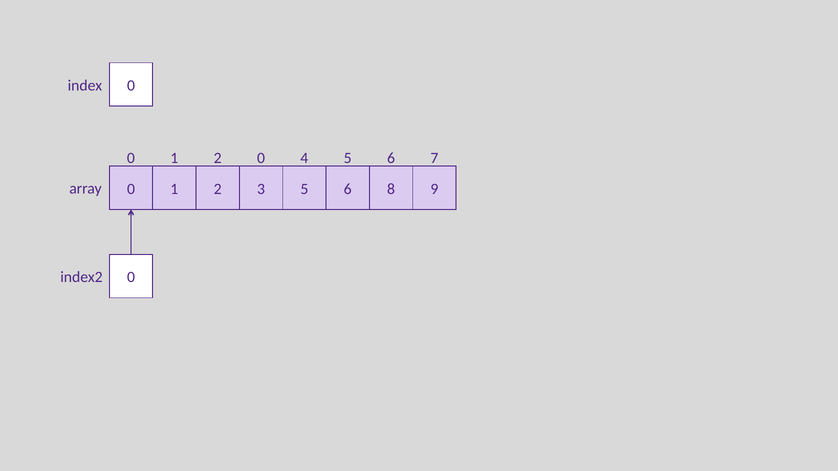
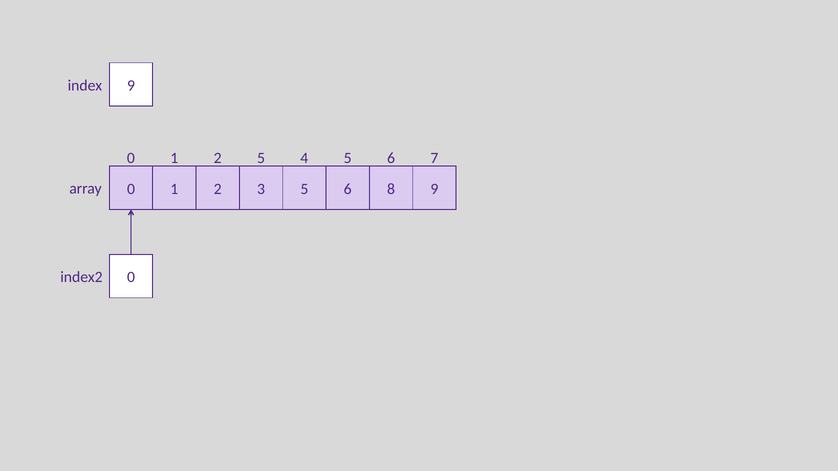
index 0: 0 -> 9 (131, 86)
1 2 0: 0 -> 5 (261, 158)
